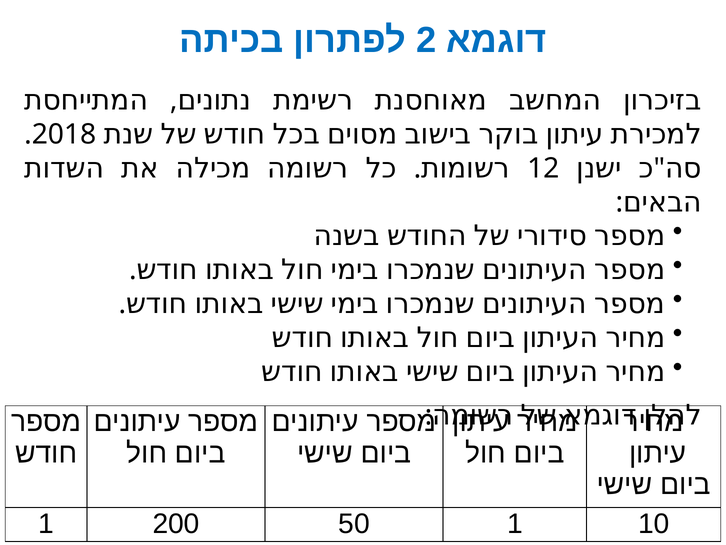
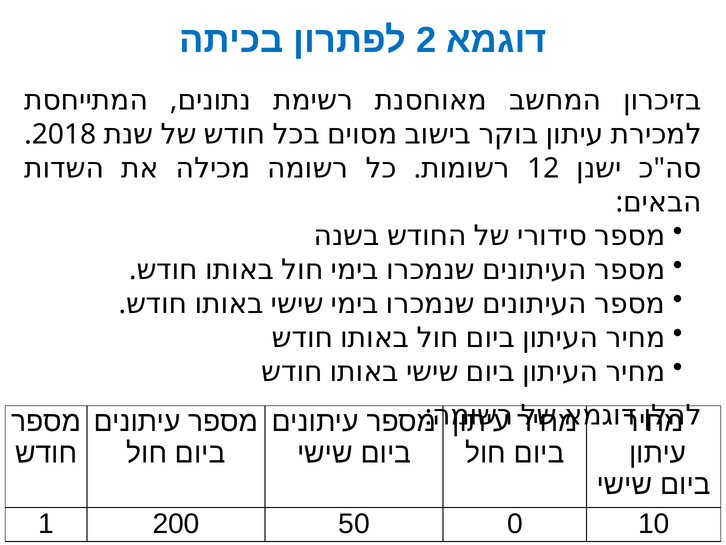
50 1: 1 -> 0 (515, 523)
